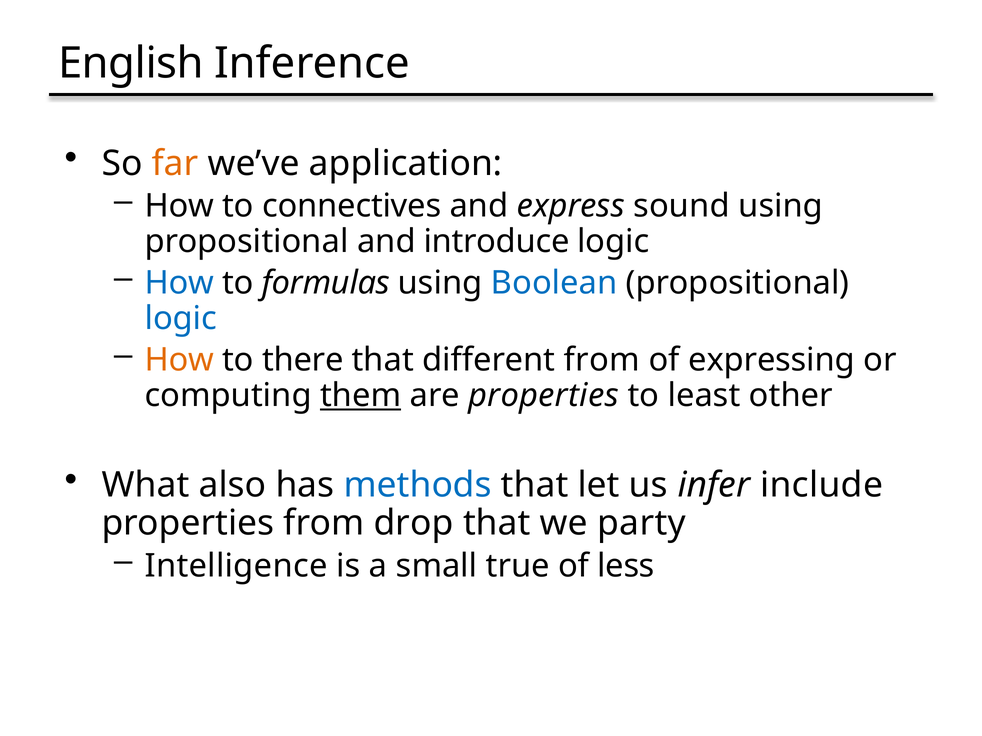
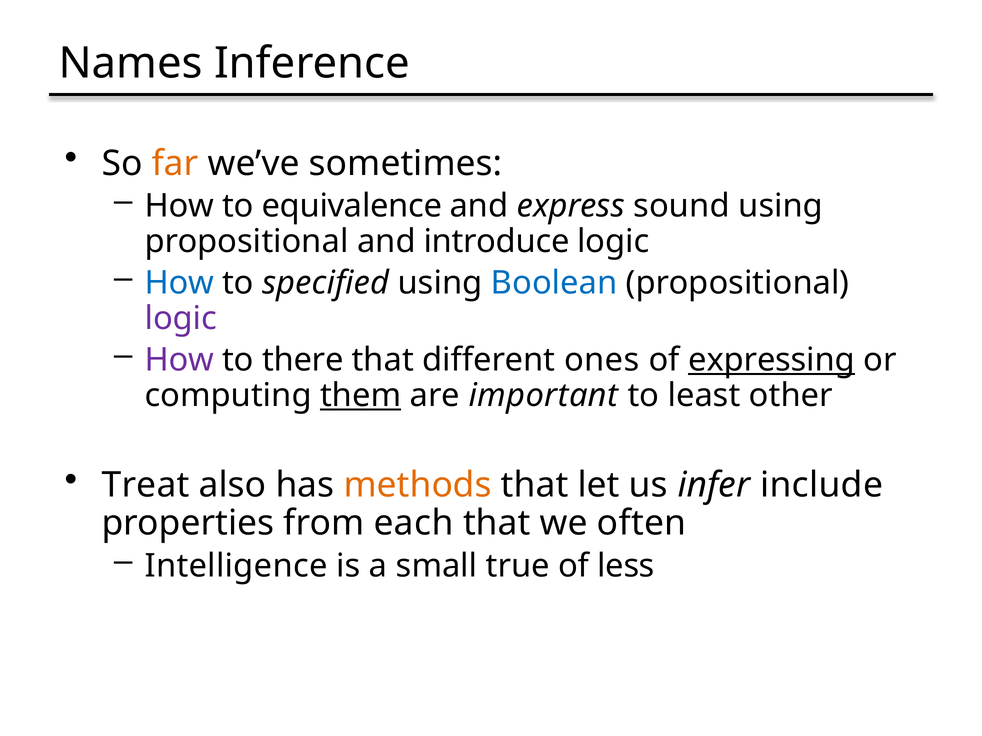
English: English -> Names (131, 64)
application: application -> sometimes (406, 163)
connectives: connectives -> equivalence (352, 206)
formulas: formulas -> specified (326, 283)
logic colour: blue -> purple (181, 319)
How colour: orange -> purple (179, 360)
different from: from -> ones (602, 360)
expressing underline: none -> present (772, 360)
are properties: properties -> important (543, 396)
What: What -> Treat (146, 485)
methods colour: blue -> orange (418, 485)
drop: drop -> each (414, 524)
party: party -> often (642, 524)
